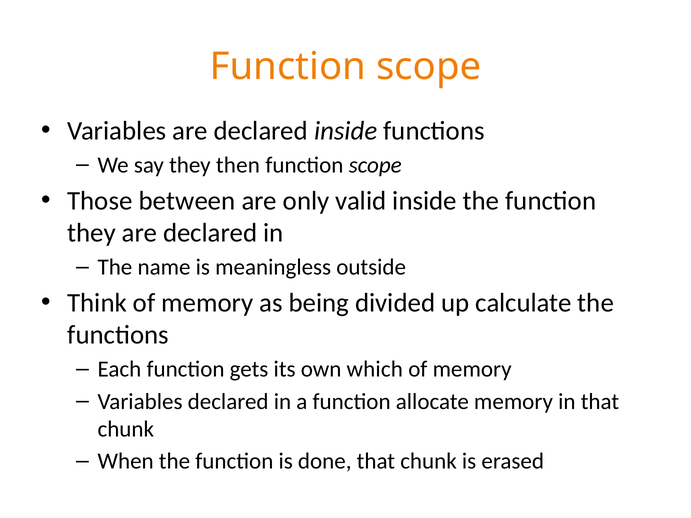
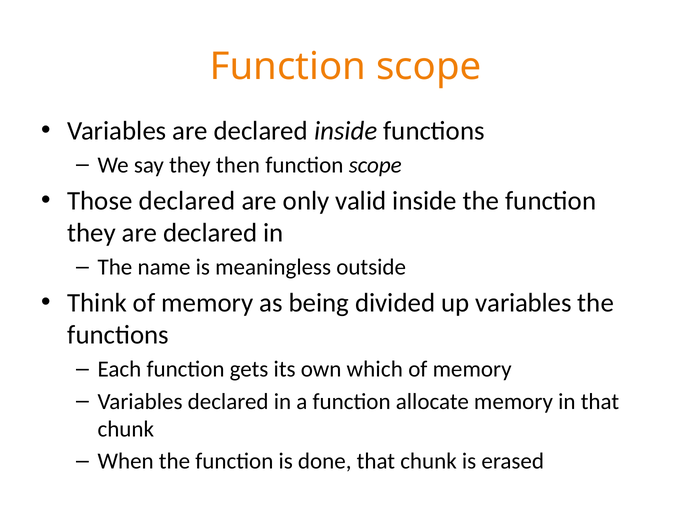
Those between: between -> declared (187, 201)
up calculate: calculate -> variables (524, 303)
